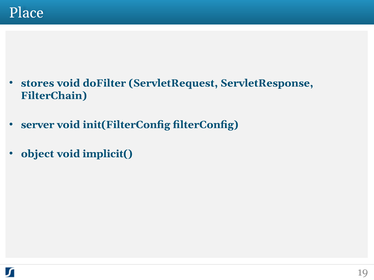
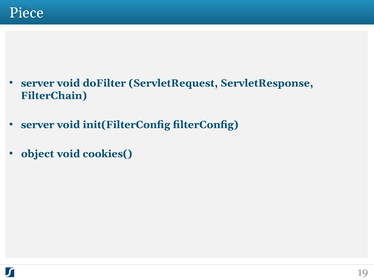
Place: Place -> Piece (26, 13)
stores: stores -> server (38, 83)
implicit(: implicit( -> cookies( (107, 154)
